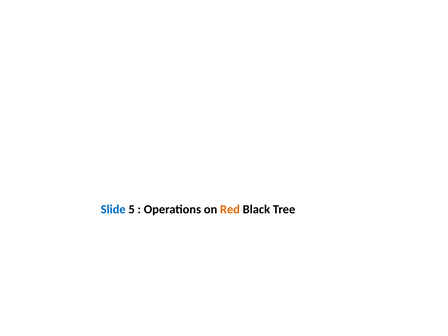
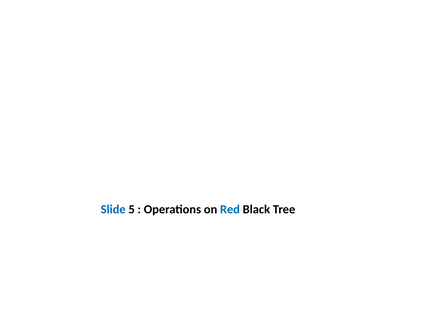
Red colour: orange -> blue (230, 209)
